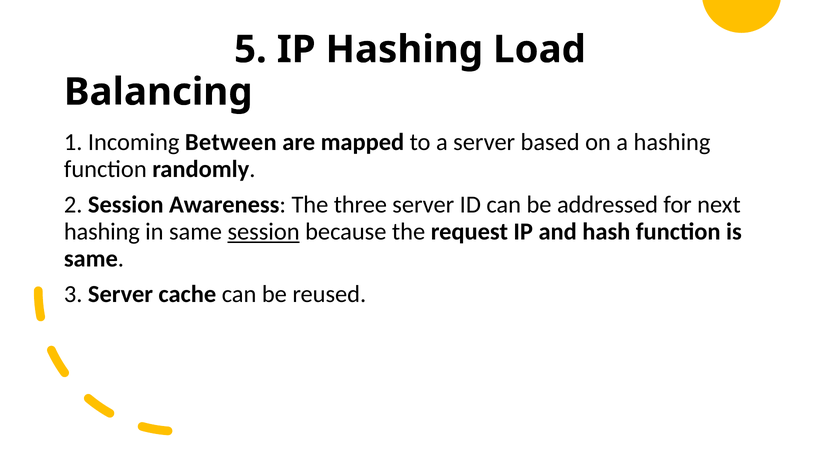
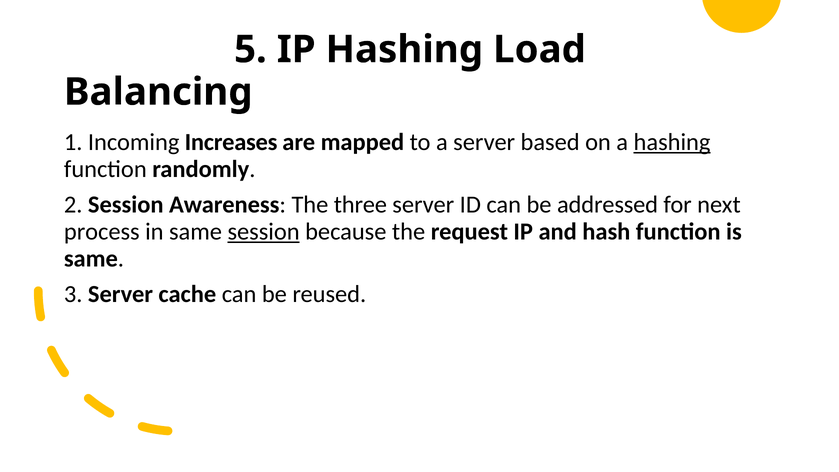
Between: Between -> Increases (231, 142)
hashing underline: none -> present (672, 142)
hashing: hashing -> process (102, 232)
